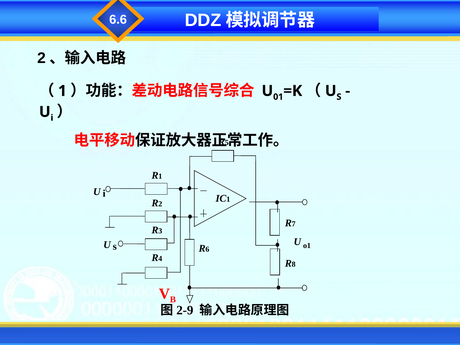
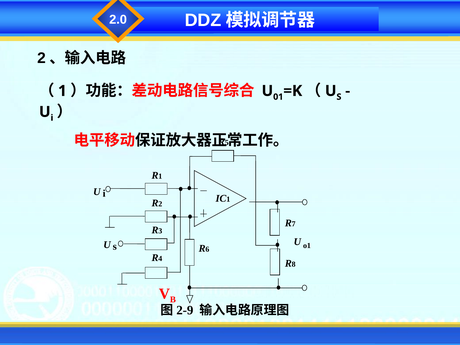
6.6: 6.6 -> 2.0 (118, 20)
